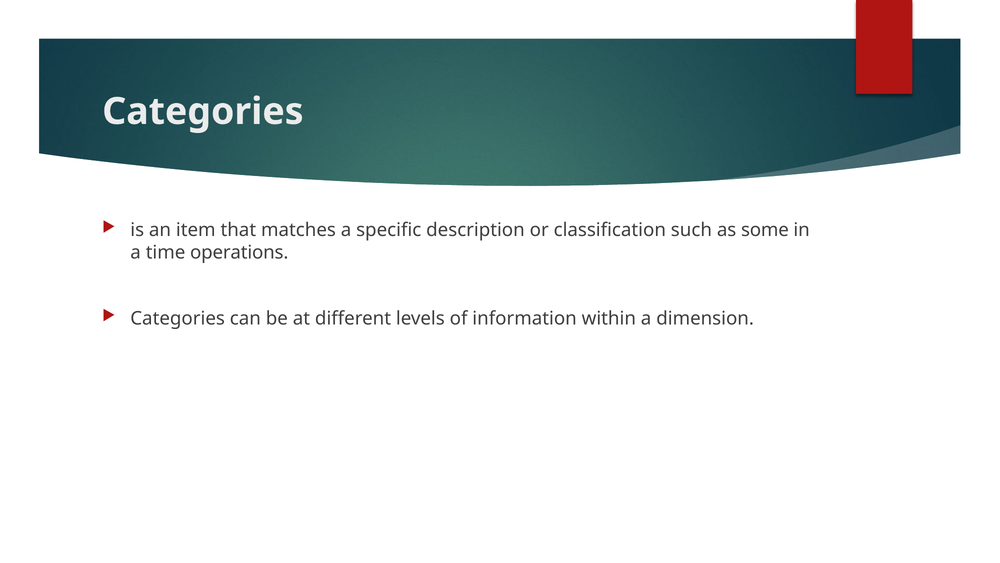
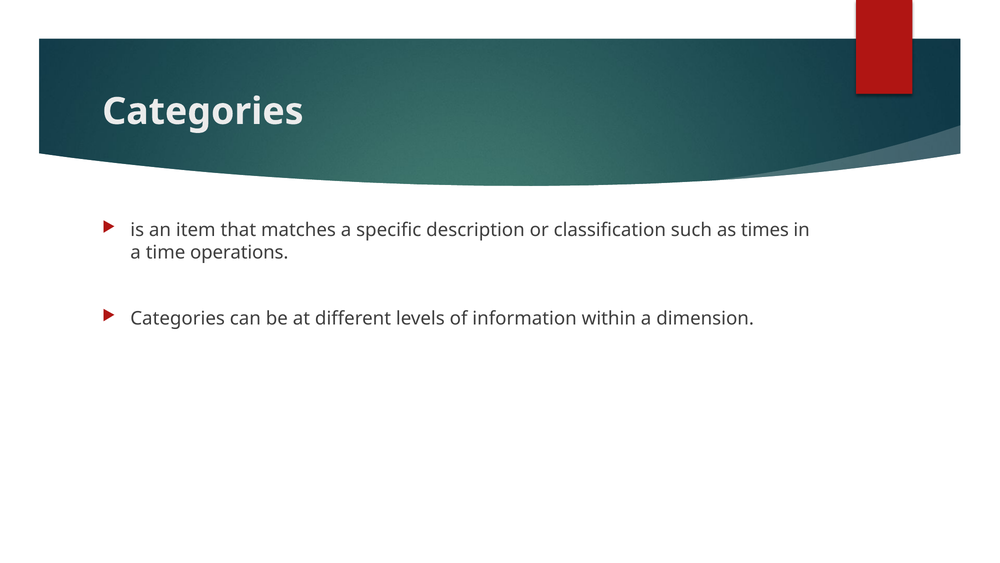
some: some -> times (765, 230)
